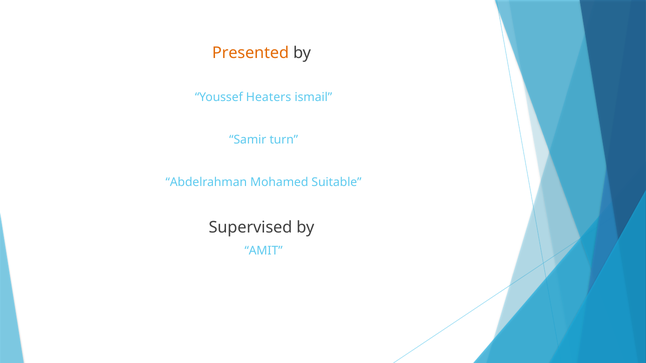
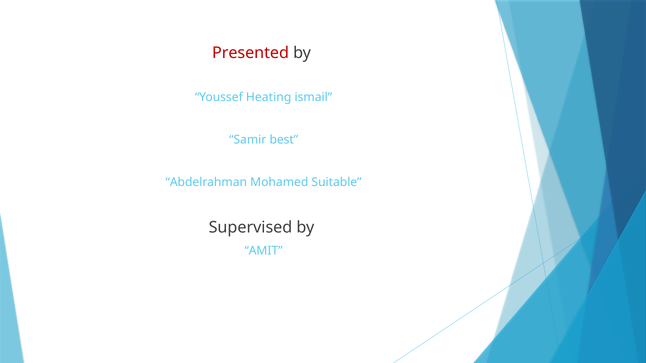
Presented colour: orange -> red (251, 53)
Heaters: Heaters -> Heating (269, 98)
turn: turn -> best (284, 140)
